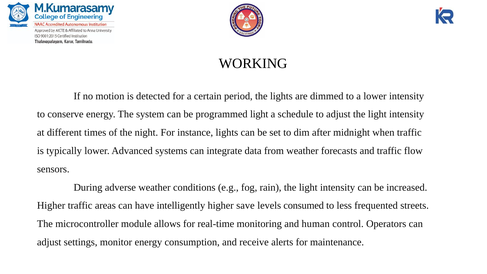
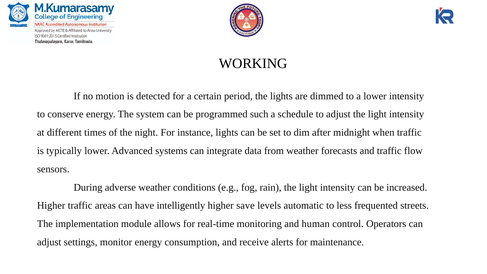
programmed light: light -> such (259, 114)
consumed: consumed -> automatic (304, 206)
microcontroller: microcontroller -> implementation (87, 224)
